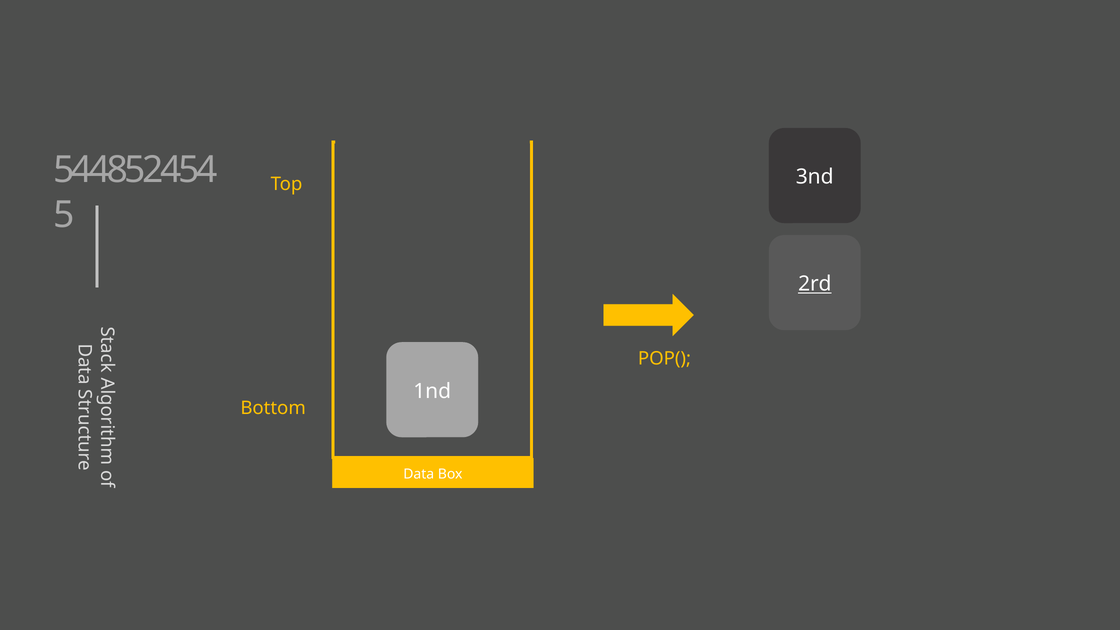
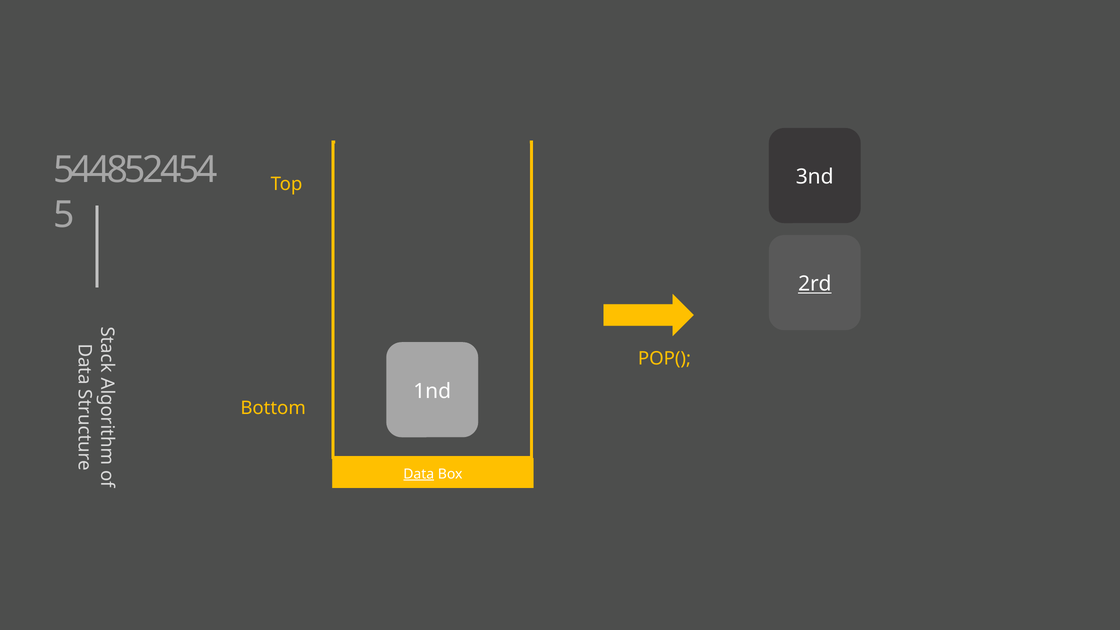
Data underline: none -> present (419, 474)
